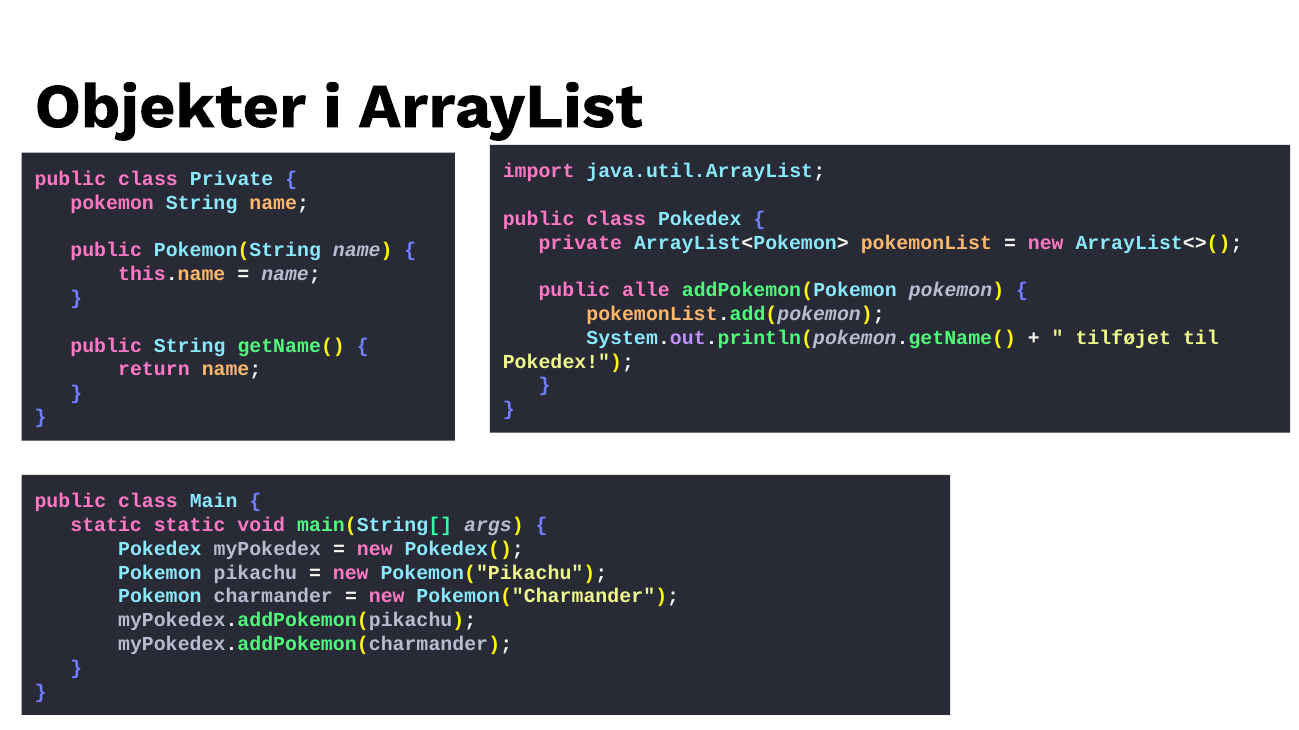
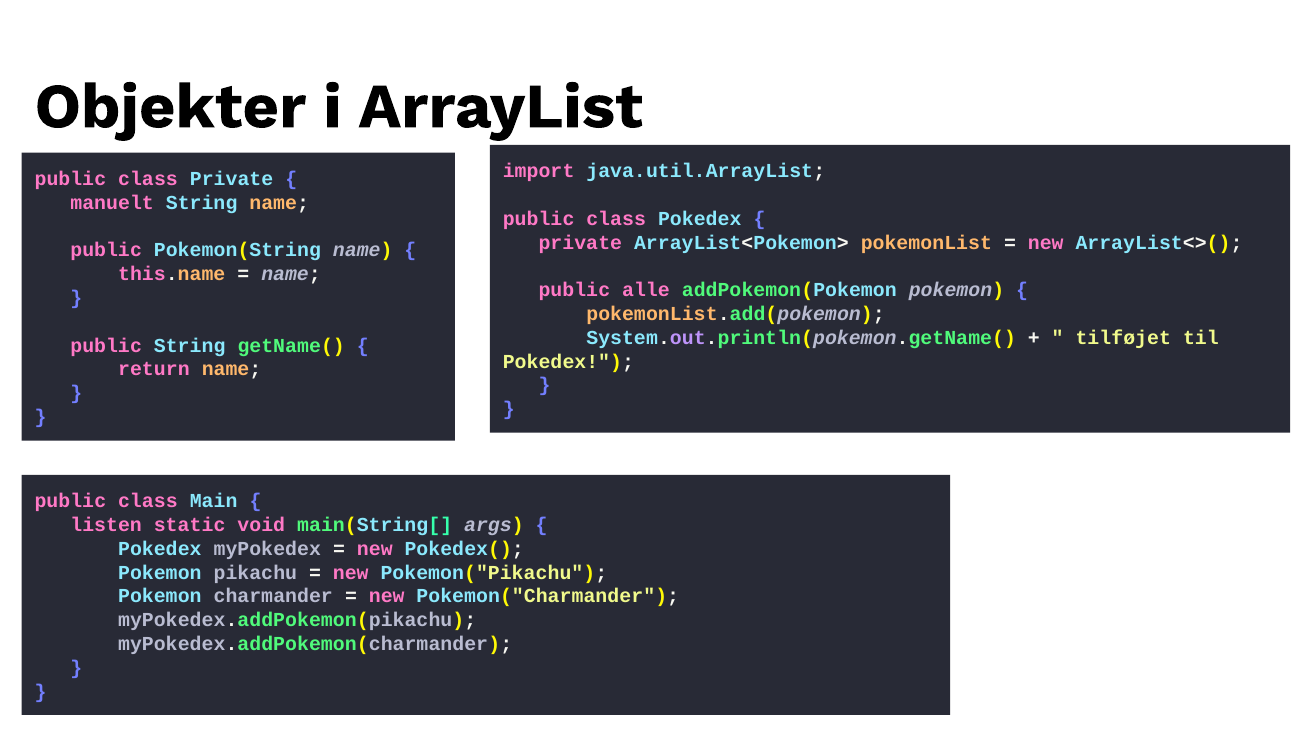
pokemon: pokemon -> manuelt (112, 203)
static: static -> listen (106, 525)
